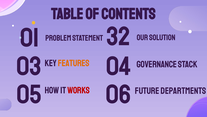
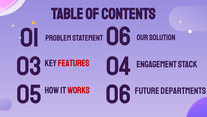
statement 32: 32 -> 06 (119, 36)
GOVERNANCE: GOVERNANCE -> ENGAGEMENT (157, 64)
FEATURES colour: orange -> red (74, 63)
